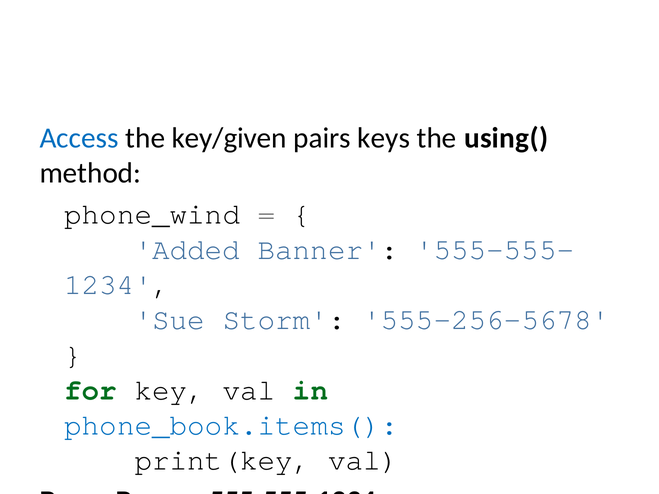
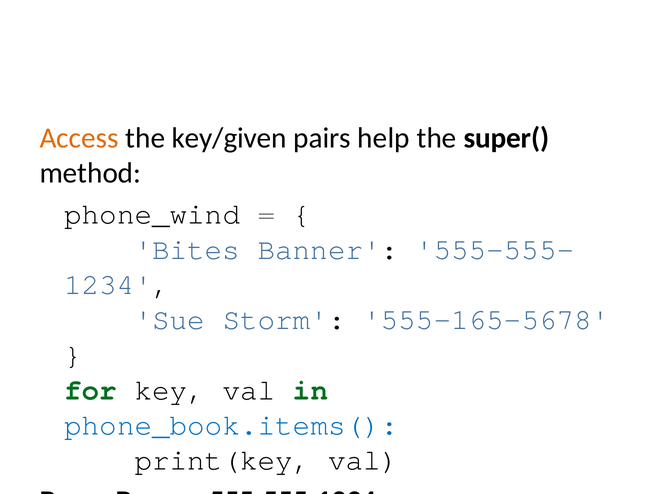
Access colour: blue -> orange (79, 138)
keys: keys -> help (384, 138)
using(: using( -> super( (506, 138)
Added: Added -> Bites (187, 250)
555-256-5678: 555-256-5678 -> 555-165-5678 (486, 320)
